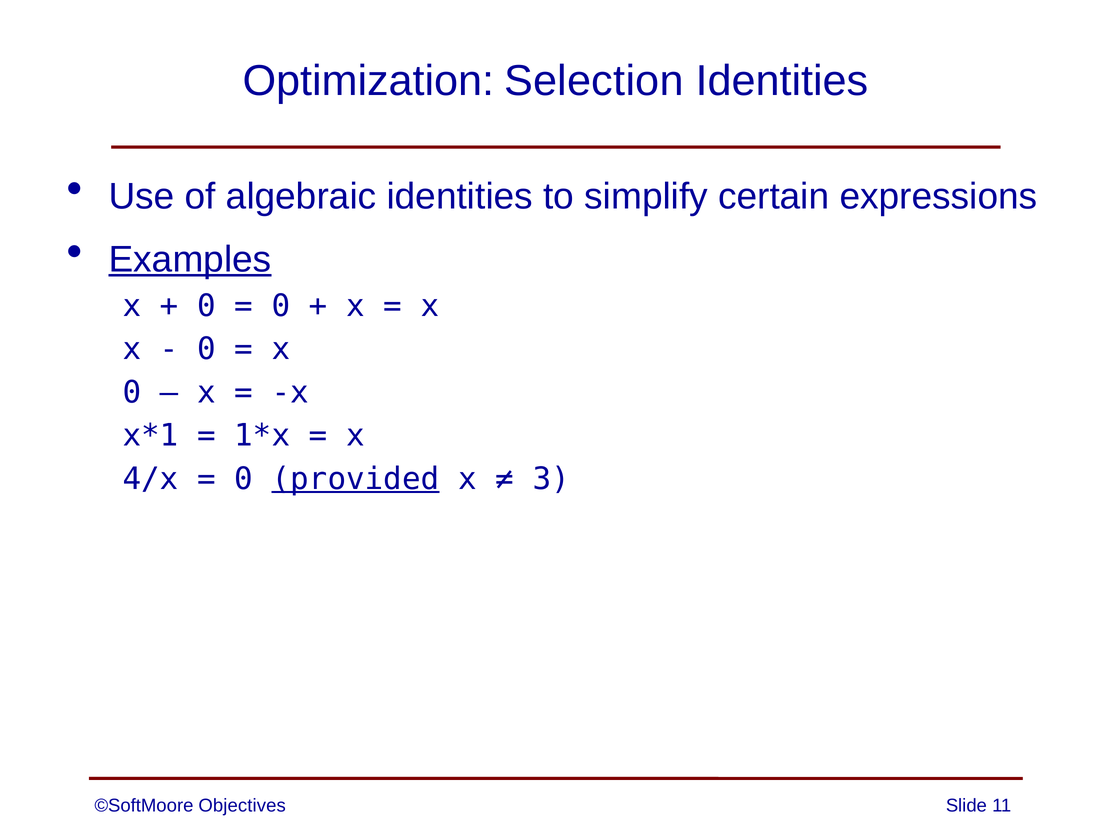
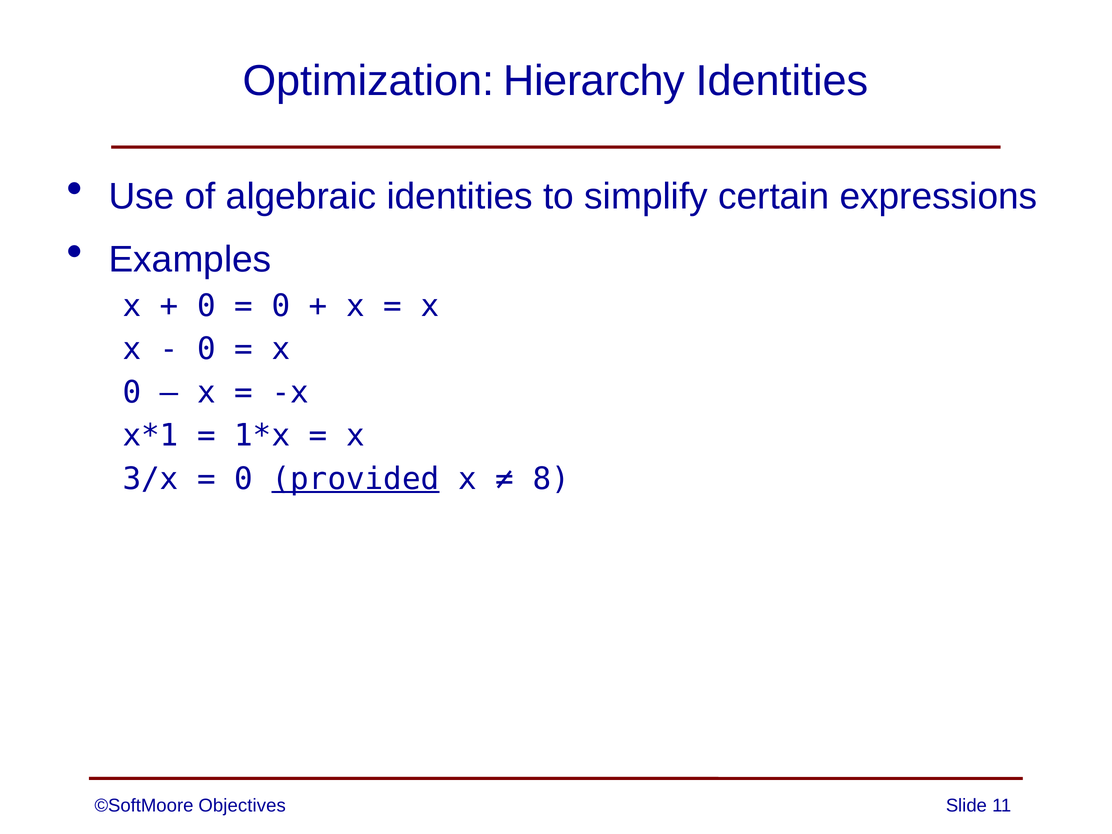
Selection: Selection -> Hierarchy (594, 81)
Examples underline: present -> none (190, 259)
4/x: 4/x -> 3/x (151, 479)
3: 3 -> 8 (551, 479)
